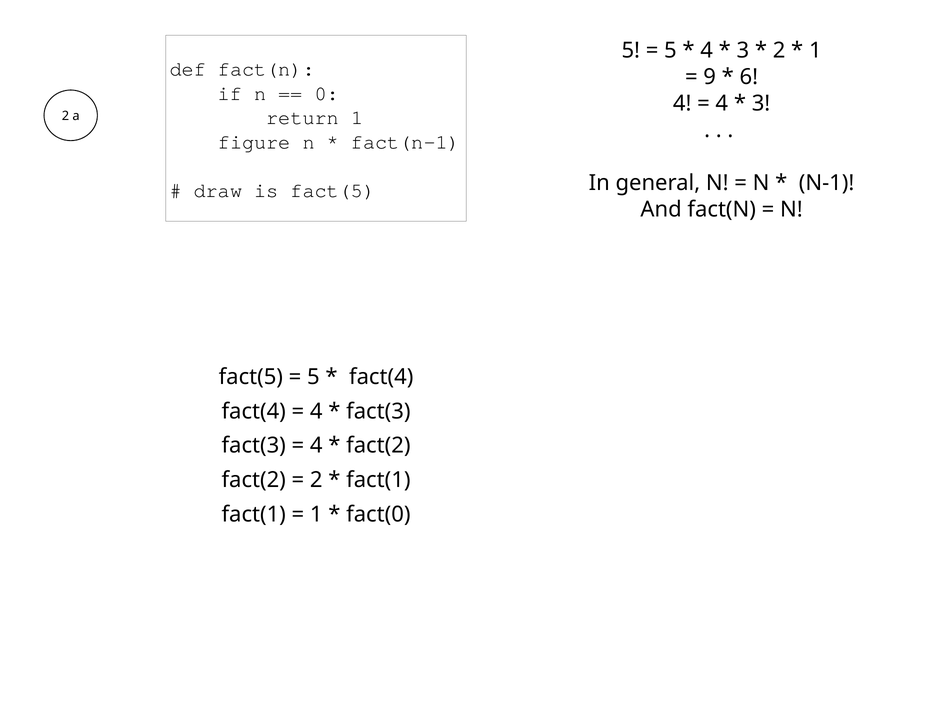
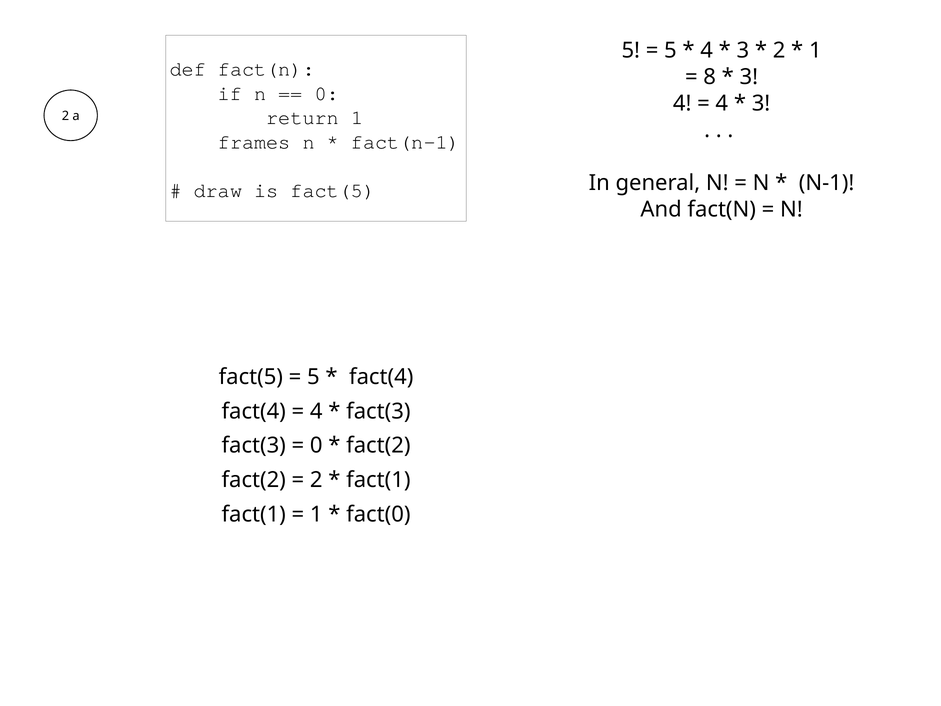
9: 9 -> 8 (710, 77)
6: 6 -> 3 (749, 77)
figure: figure -> frames (254, 142)
4: 4 -> 0 (316, 446)
